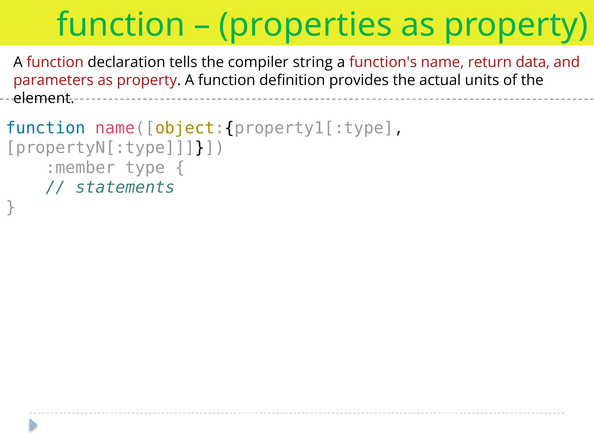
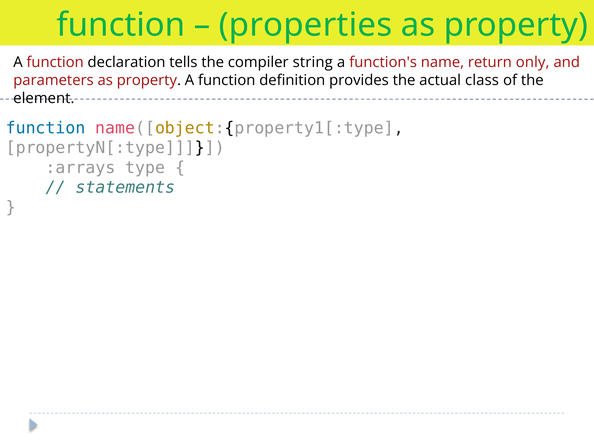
data: data -> only (533, 62)
units: units -> class (482, 80)
:member: :member -> :arrays (80, 167)
